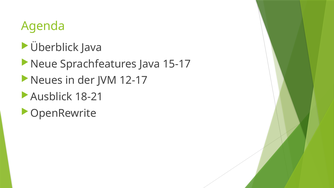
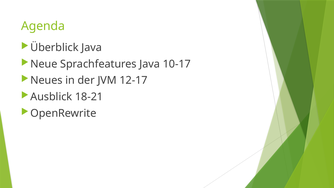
15-17: 15-17 -> 10-17 (177, 64)
